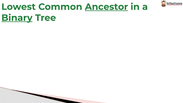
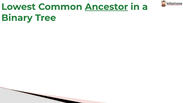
Binary underline: present -> none (17, 18)
